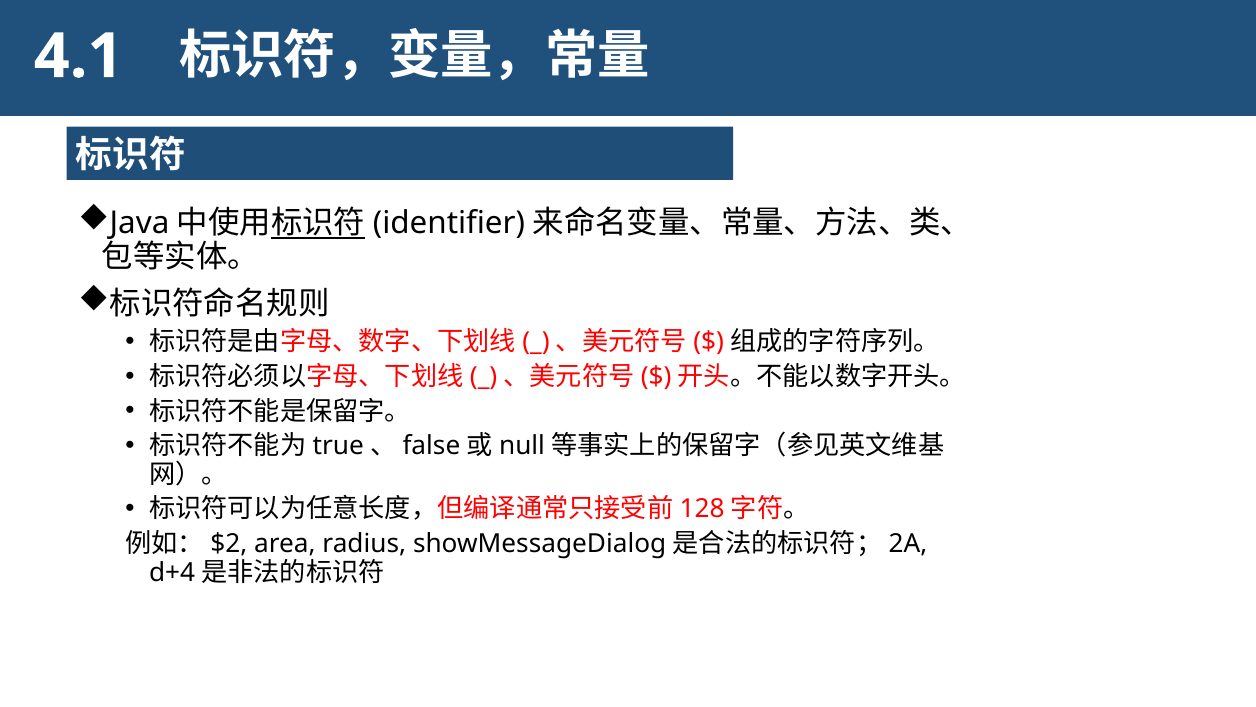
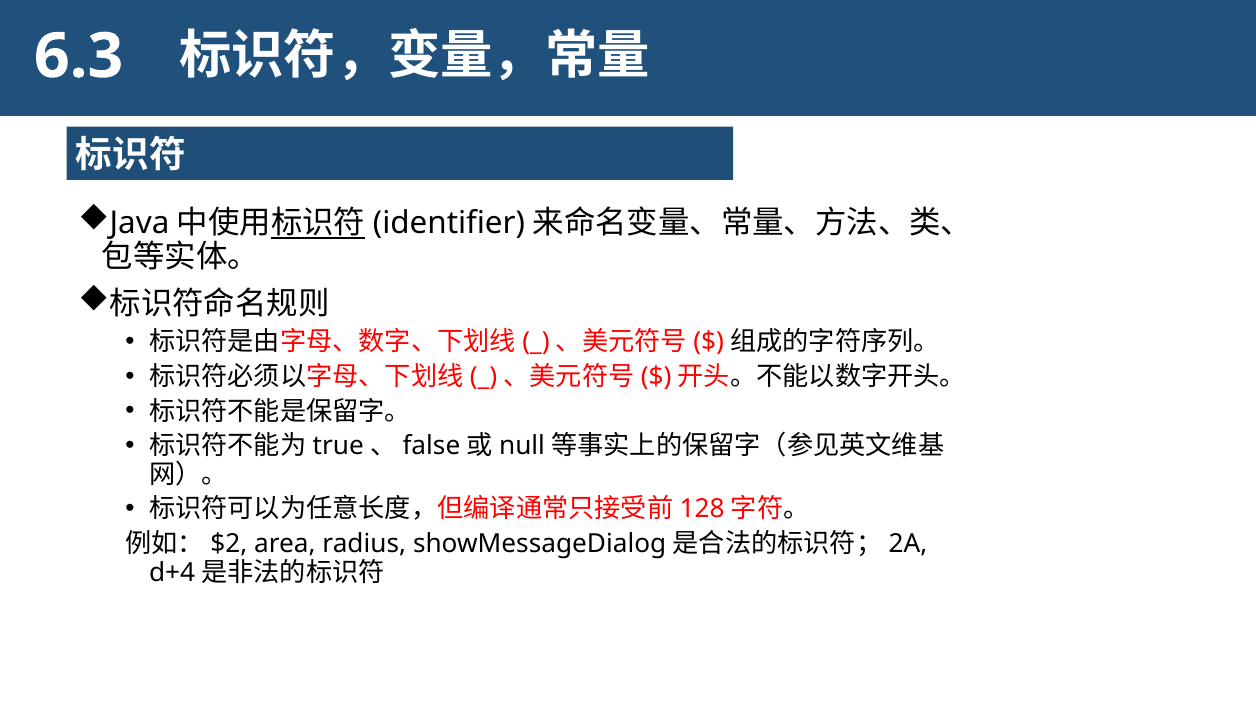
4.1: 4.1 -> 6.3 (79, 56)
